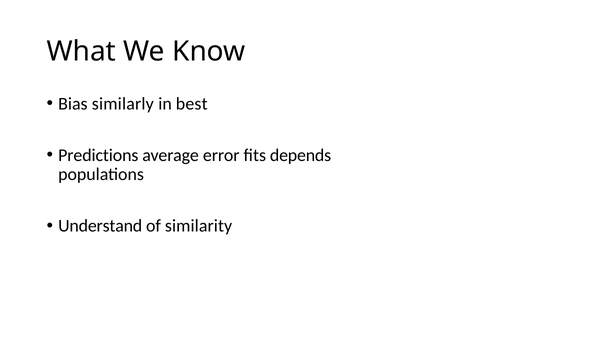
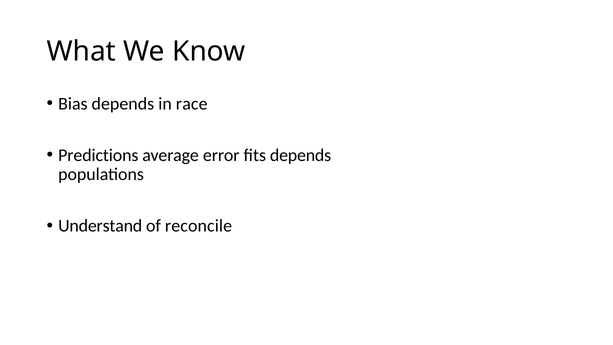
Bias similarly: similarly -> depends (123, 104)
best: best -> race (192, 104)
similarity: similarity -> reconcile (199, 226)
